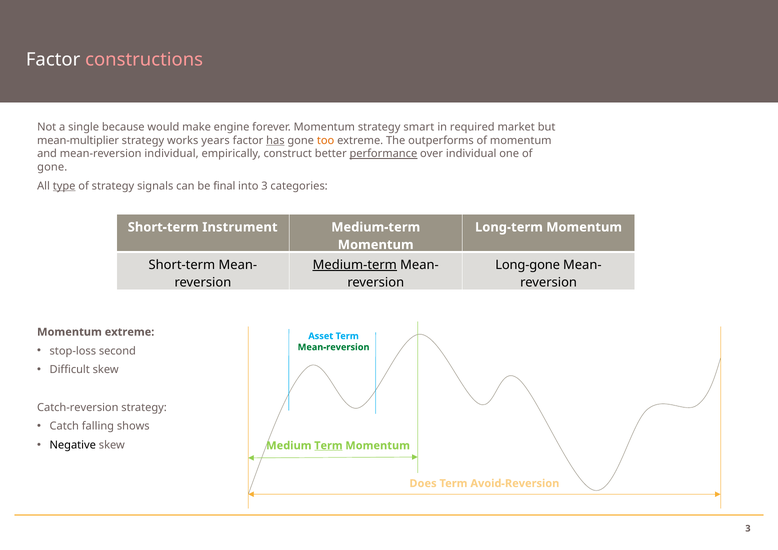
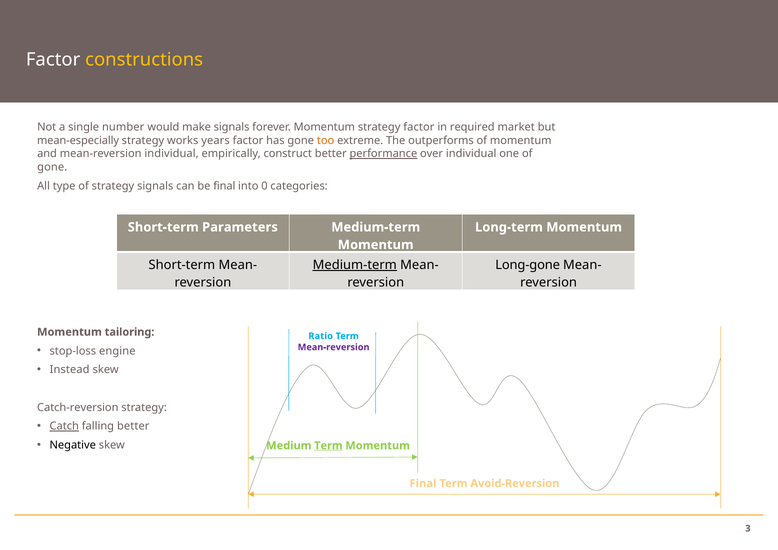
constructions colour: pink -> yellow (144, 60)
because: because -> number (123, 127)
make engine: engine -> signals (232, 127)
strategy smart: smart -> factor (419, 127)
mean-multiplier: mean-multiplier -> mean-especially (78, 141)
has underline: present -> none (275, 141)
type underline: present -> none (64, 186)
into 3: 3 -> 0 (264, 186)
Instrument: Instrument -> Parameters (240, 227)
Momentum extreme: extreme -> tailoring (130, 332)
Asset: Asset -> Ratio (321, 336)
second: second -> engine (117, 351)
Mean-reversion colour: green -> purple (334, 347)
Difficult: Difficult -> Instead (70, 370)
Catch underline: none -> present (64, 426)
falling shows: shows -> better (133, 426)
Does: Does -> Final (423, 484)
